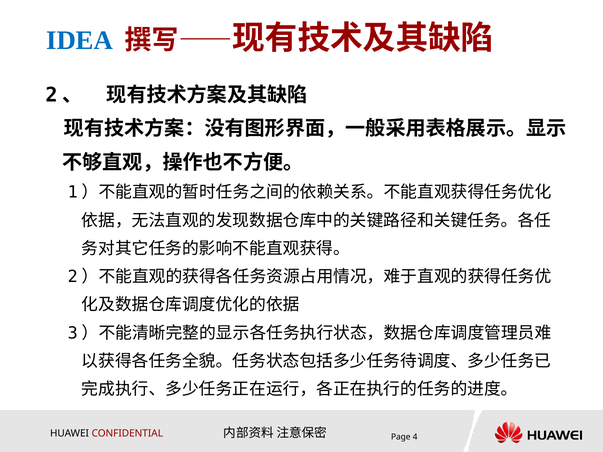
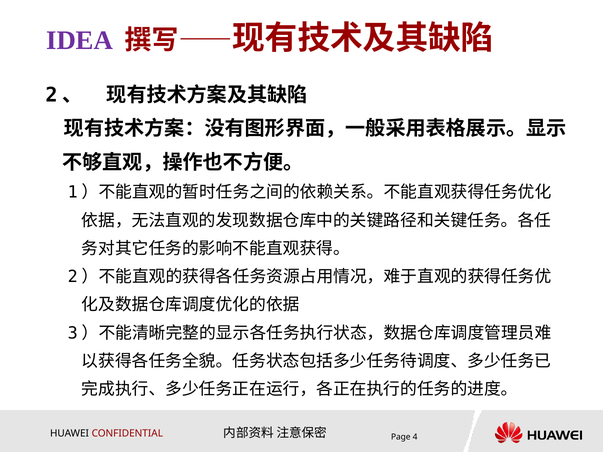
IDEA colour: blue -> purple (80, 40)
